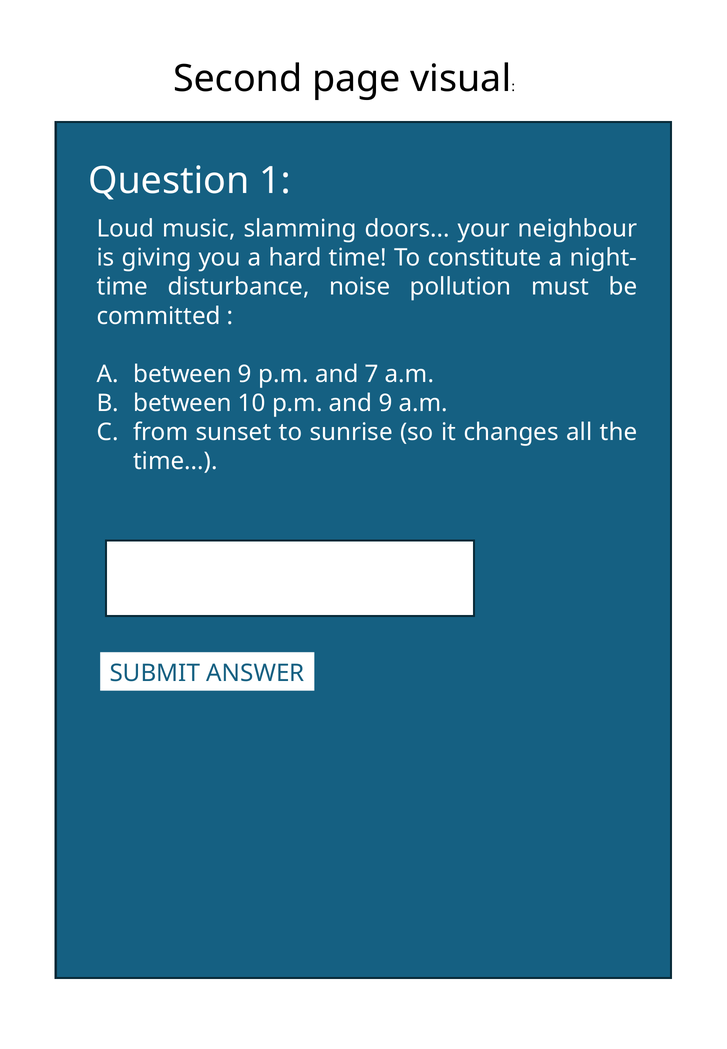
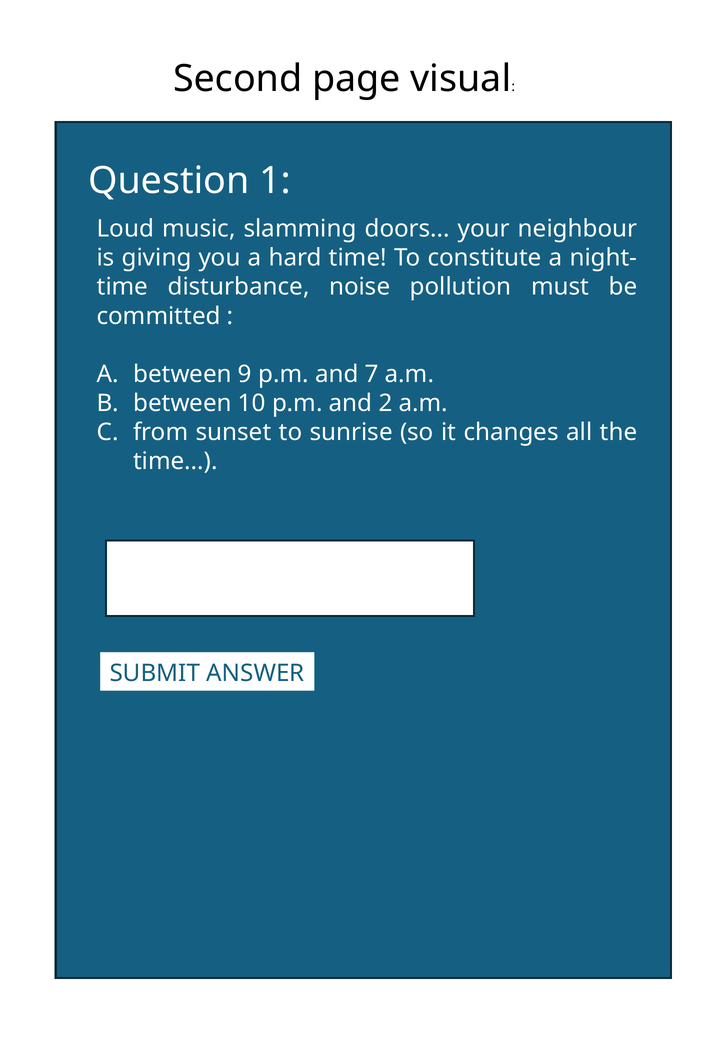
and 9: 9 -> 2 (386, 404)
